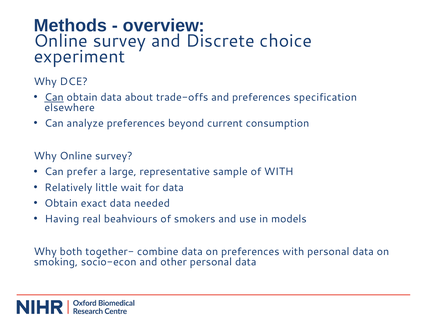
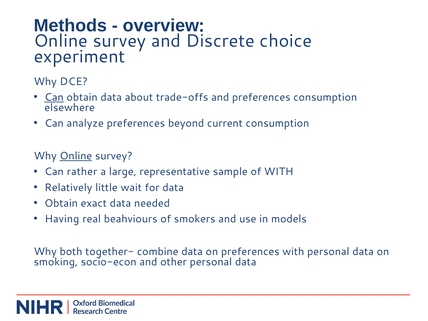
preferences specification: specification -> consumption (325, 97)
Online underline: none -> present (76, 156)
prefer: prefer -> rather (82, 172)
